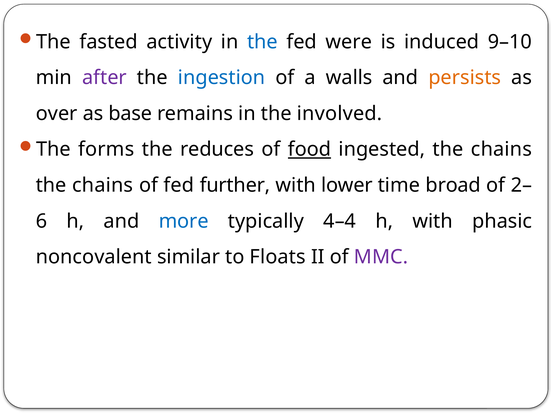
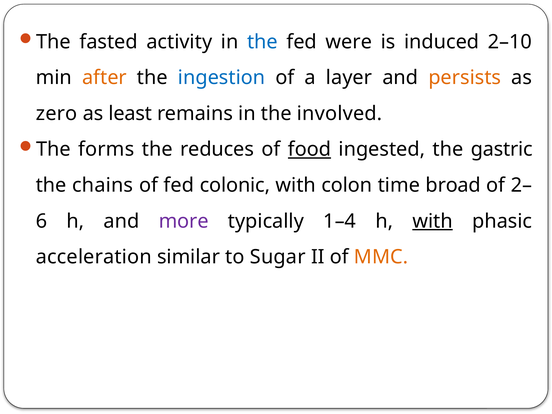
9–10: 9–10 -> 2–10 (510, 42)
after colour: purple -> orange (104, 78)
walls: walls -> layer (349, 78)
over: over -> zero (57, 114)
base: base -> least (130, 114)
ingested the chains: chains -> gastric (502, 149)
further: further -> colonic (235, 185)
lower: lower -> colon (347, 185)
more colour: blue -> purple (184, 221)
4–4: 4–4 -> 1–4 (340, 221)
with underline: none -> present (433, 221)
noncovalent: noncovalent -> acceleration (94, 257)
Floats: Floats -> Sugar (278, 257)
MMC colour: purple -> orange (381, 257)
